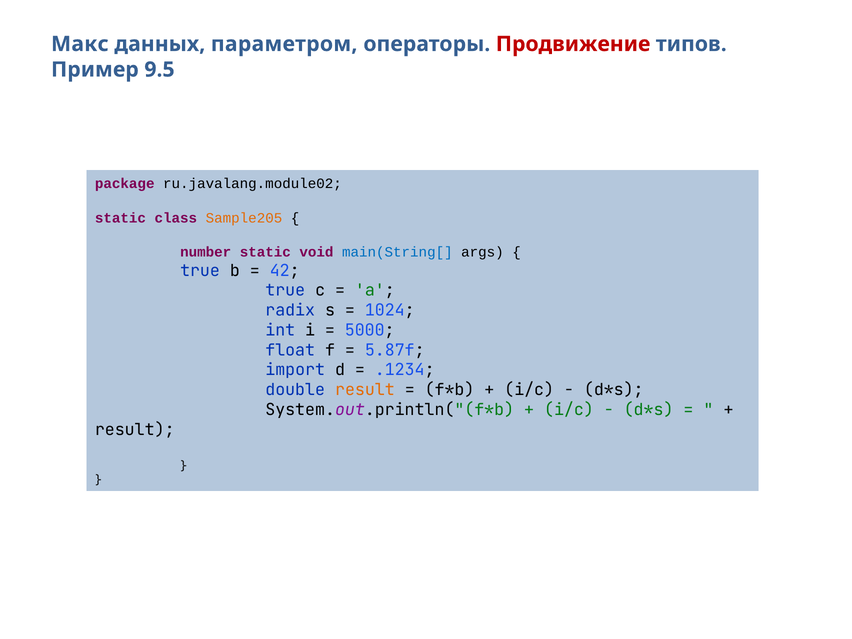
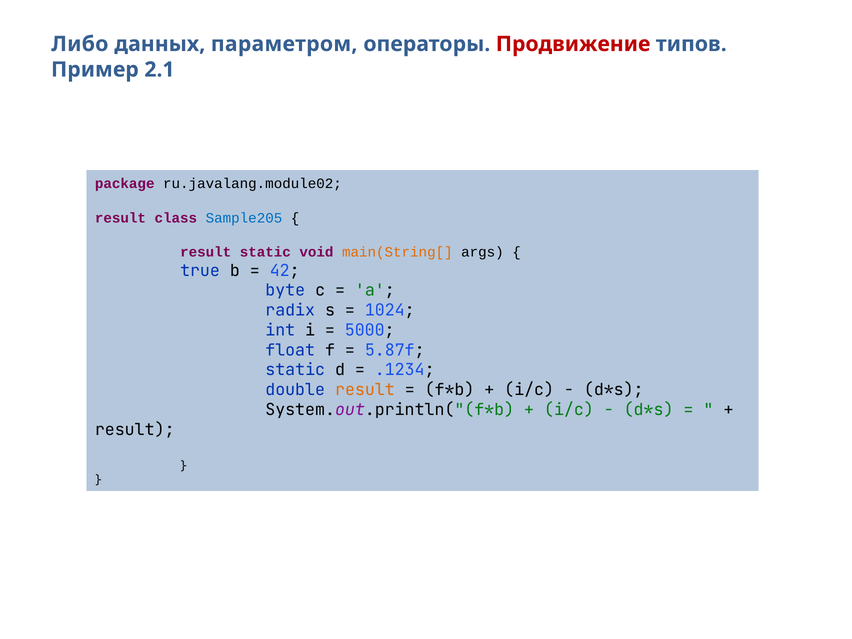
Макс: Макс -> Либо (80, 44)
9.5: 9.5 -> 2.1 (159, 70)
static: static -> result (120, 218)
Sample205 colour: orange -> blue (244, 218)
number: number -> result (206, 252)
main(String[ colour: blue -> orange (397, 252)
true: true -> byte (285, 290)
import: import -> static (295, 370)
